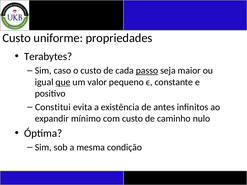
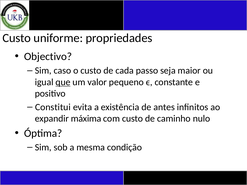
Terabytes: Terabytes -> Objectivo (48, 56)
passo underline: present -> none (147, 71)
mínimo: mínimo -> máxima (86, 119)
